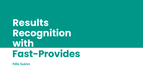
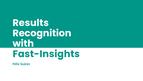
Fast-Provides: Fast-Provides -> Fast-Insights (46, 54)
